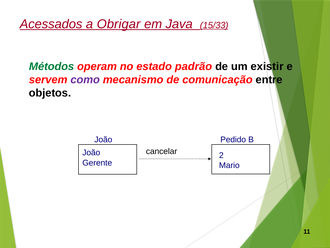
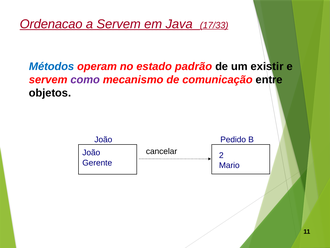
Acessados: Acessados -> Ordenacao (51, 24)
a Obrigar: Obrigar -> Servem (119, 24)
15/33: 15/33 -> 17/33 (214, 25)
Métodos colour: green -> blue (52, 66)
